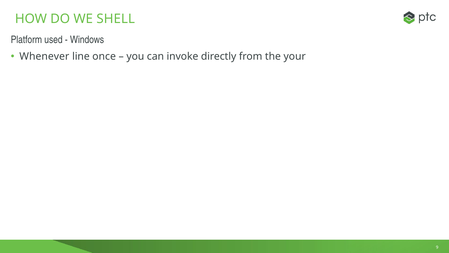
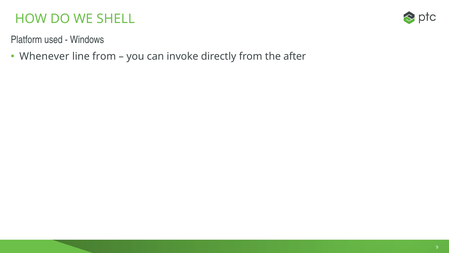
line once: once -> from (104, 56)
your: your -> after (295, 56)
